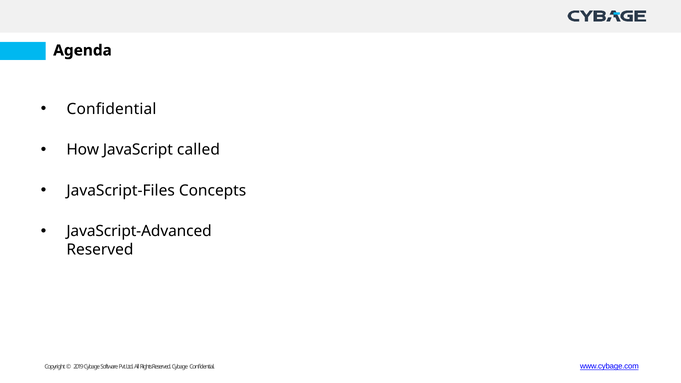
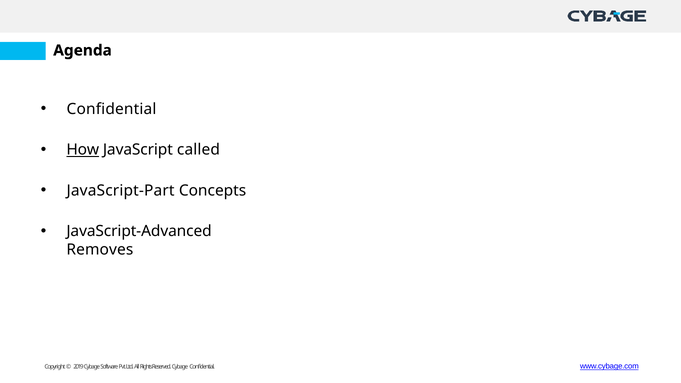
How underline: none -> present (83, 150)
JavaScript-Files: JavaScript-Files -> JavaScript-Part (121, 191)
Reserved: Reserved -> Removes (100, 250)
